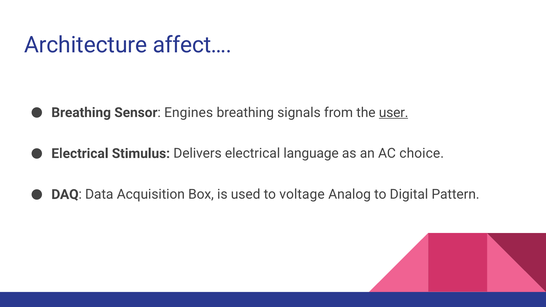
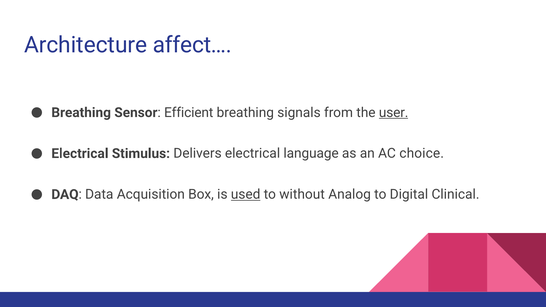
Engines: Engines -> Efficient (189, 113)
used underline: none -> present (246, 195)
voltage: voltage -> without (302, 195)
Pattern: Pattern -> Clinical (455, 195)
